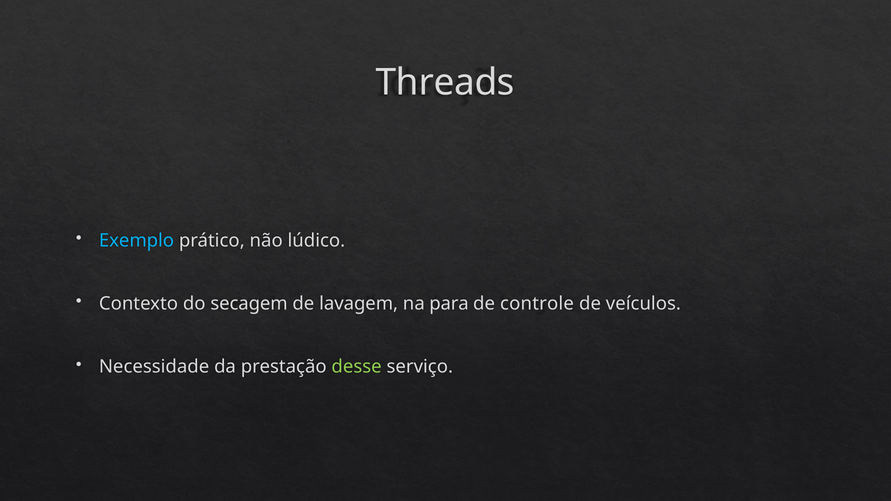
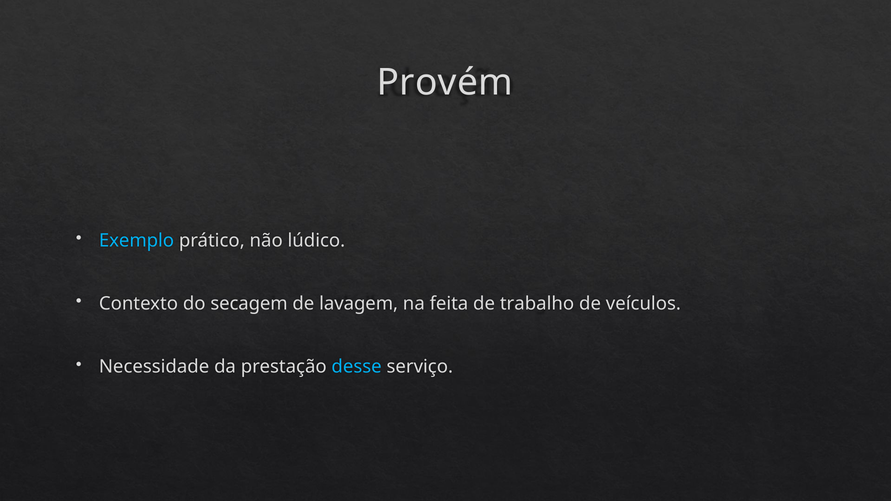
Threads: Threads -> Provém (445, 83)
para: para -> feita (449, 304)
controle: controle -> trabalho (537, 304)
desse colour: light green -> light blue (357, 367)
